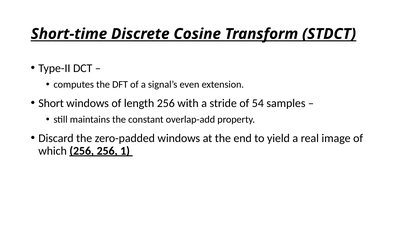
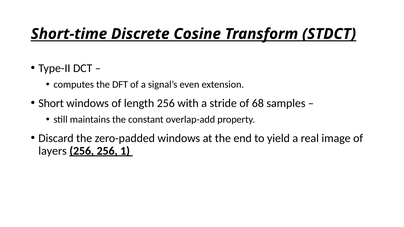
54: 54 -> 68 (258, 103)
which: which -> layers (53, 151)
